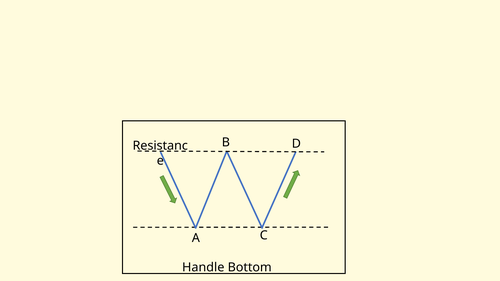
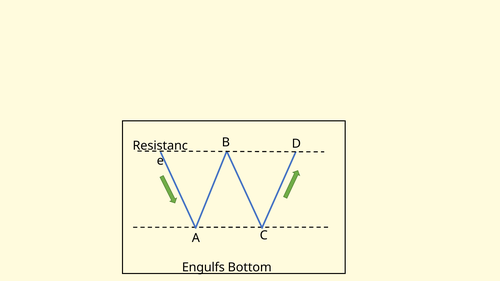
Handle: Handle -> Engulfs (203, 268)
